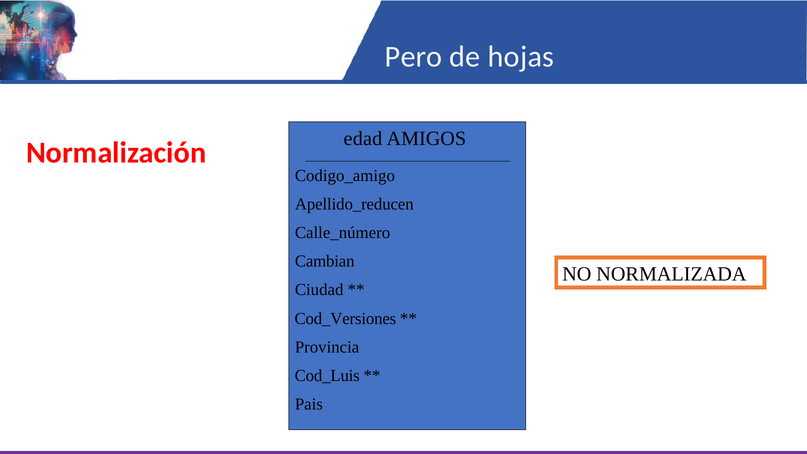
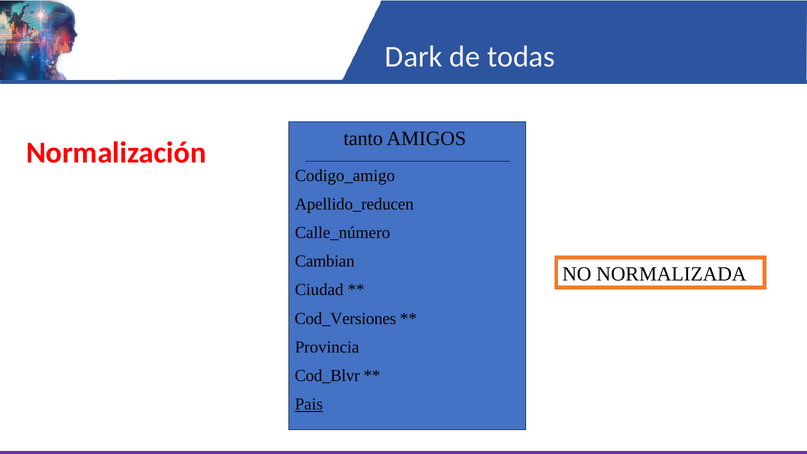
Pero: Pero -> Dark (414, 57)
hojas: hojas -> todas (521, 57)
edad: edad -> tanto (363, 138)
Cod_Luis: Cod_Luis -> Cod_Blvr (327, 376)
Pais underline: none -> present (309, 404)
